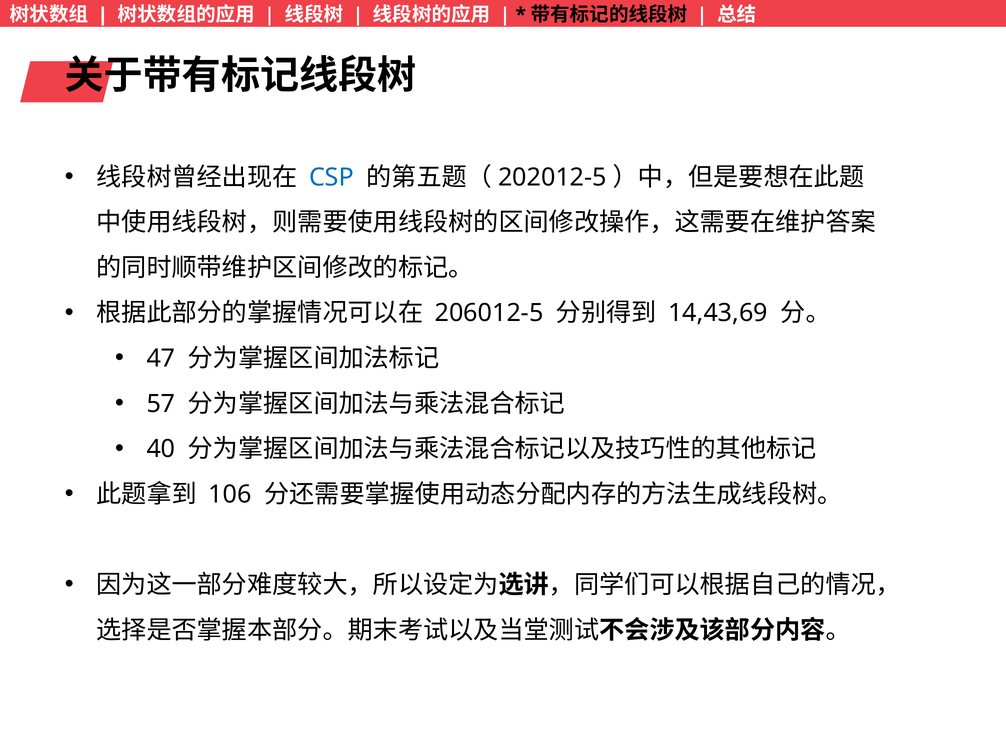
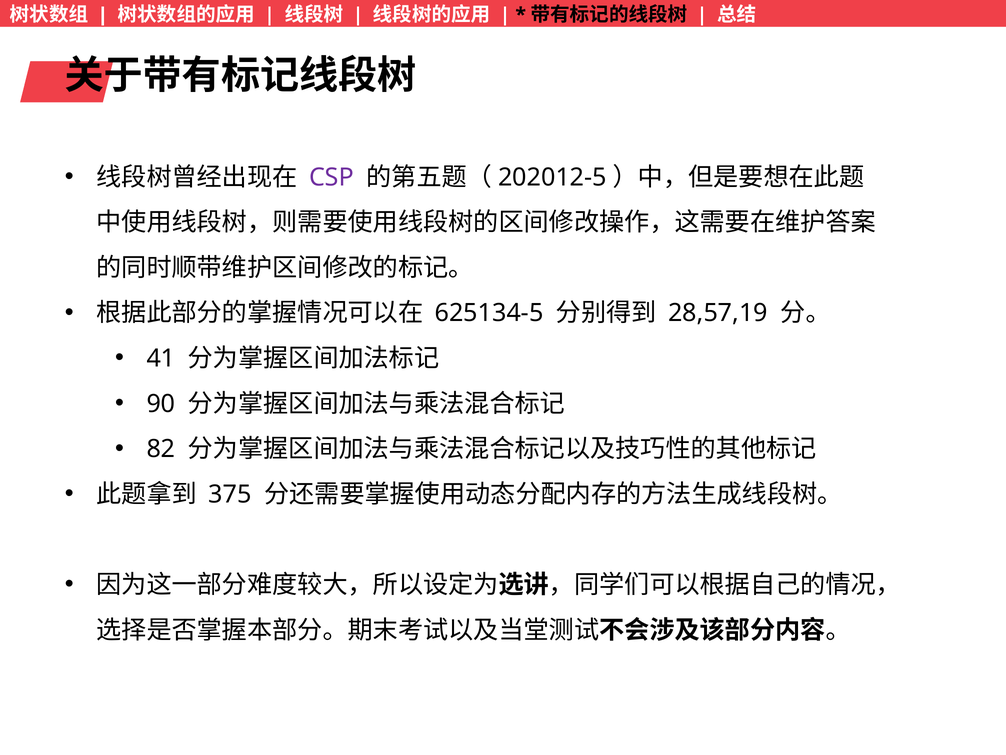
CSP colour: blue -> purple (331, 177)
206012-5: 206012-5 -> 625134-5 (489, 313)
14,43,69: 14,43,69 -> 28,57,19 (718, 313)
47: 47 -> 41 (161, 358)
57: 57 -> 90 (161, 403)
40: 40 -> 82 (161, 449)
106: 106 -> 375 (230, 494)
